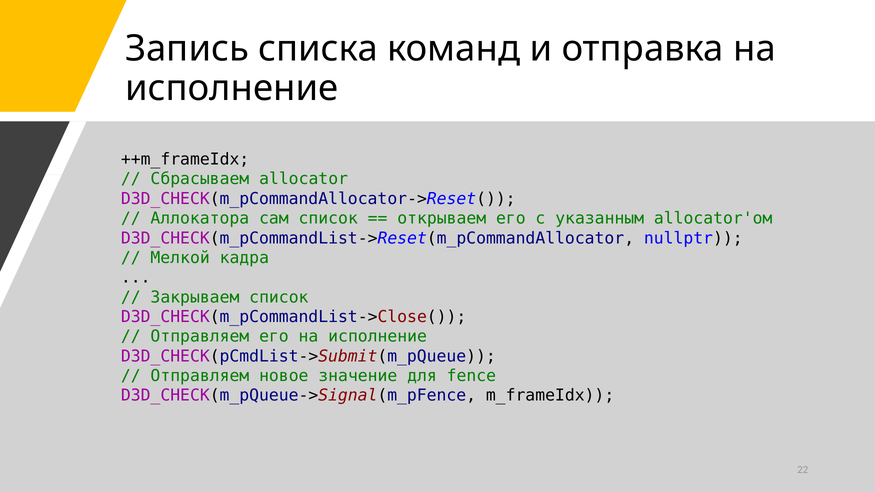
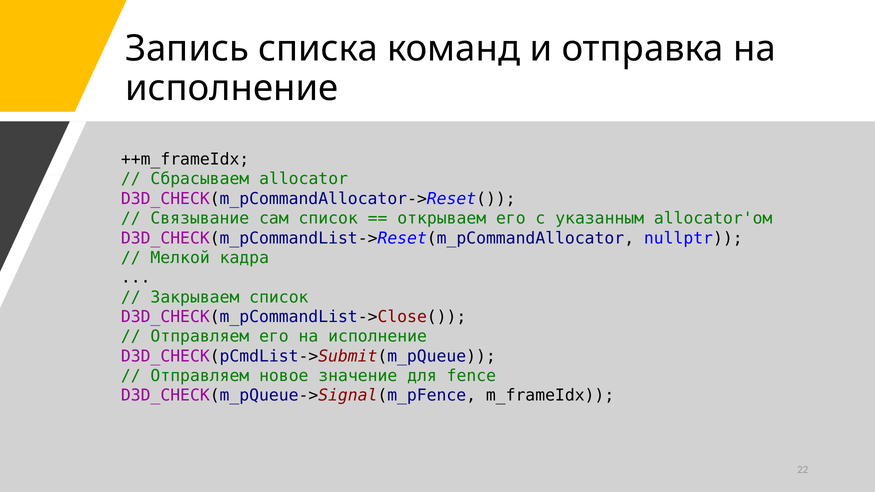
Аллокатора: Аллокатора -> Связывание (200, 219)
